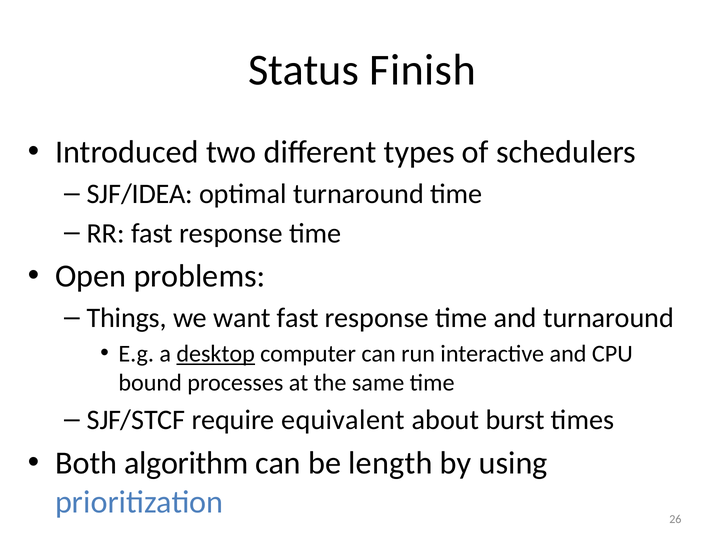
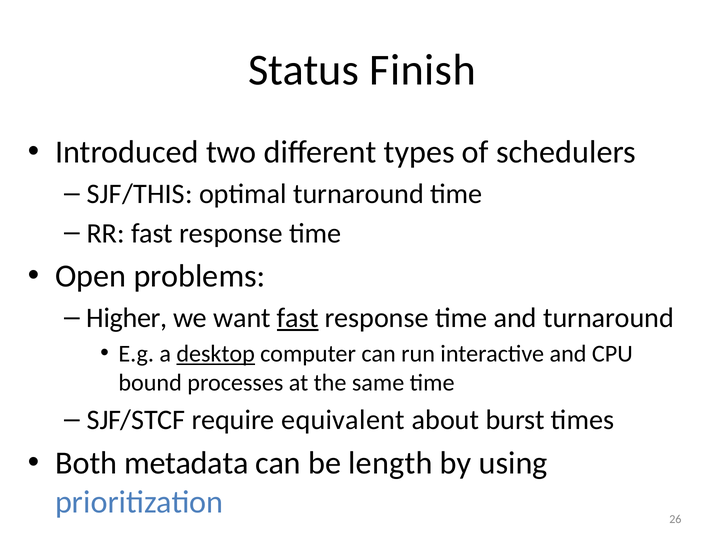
SJF/IDEA: SJF/IDEA -> SJF/THIS (140, 194)
Things: Things -> Higher (127, 318)
fast underline: none -> present (298, 318)
algorithm: algorithm -> metadata (186, 463)
